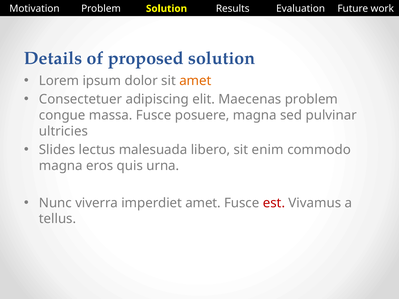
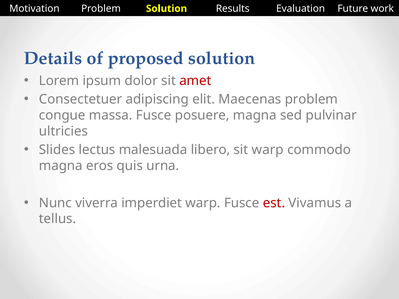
amet colour: orange -> red (195, 81)
sit enim: enim -> warp (268, 150)
imperdiet amet: amet -> warp (203, 203)
